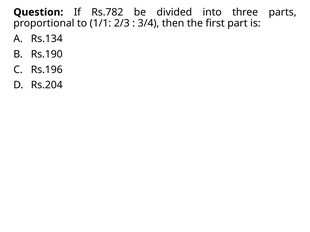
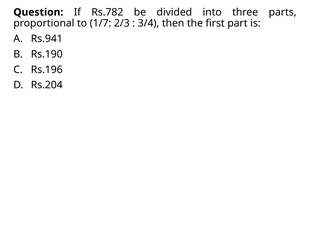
1/1: 1/1 -> 1/7 (101, 23)
Rs.134: Rs.134 -> Rs.941 (47, 39)
